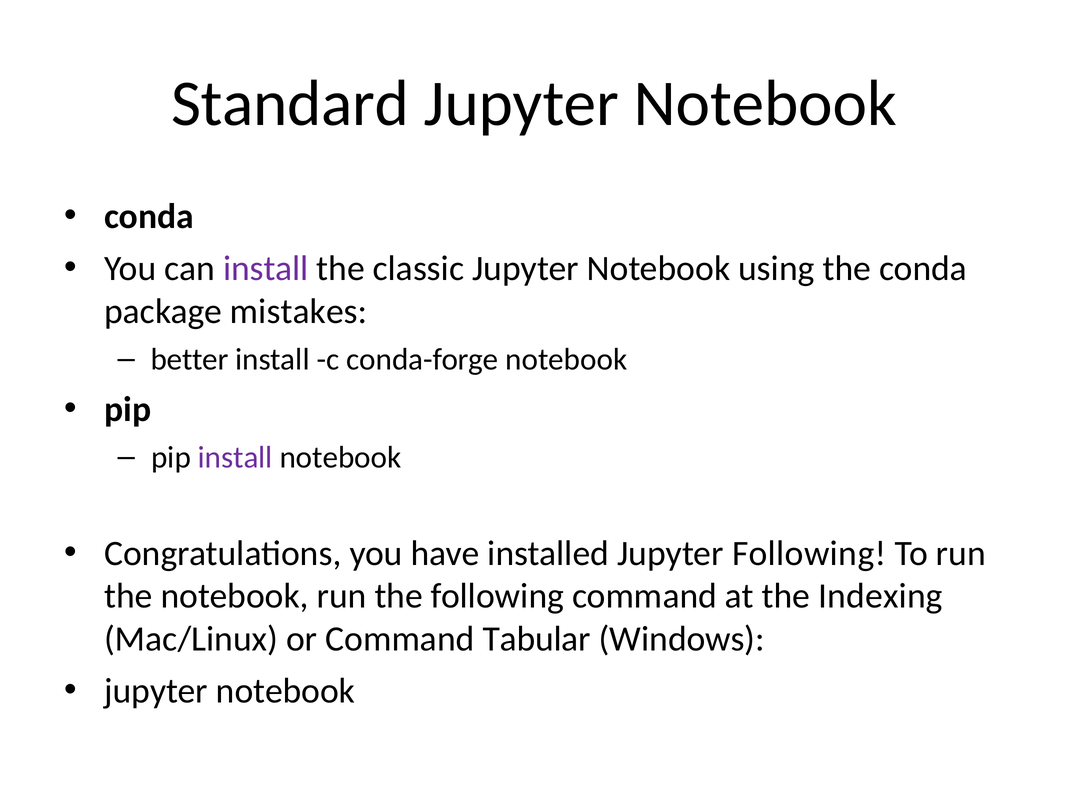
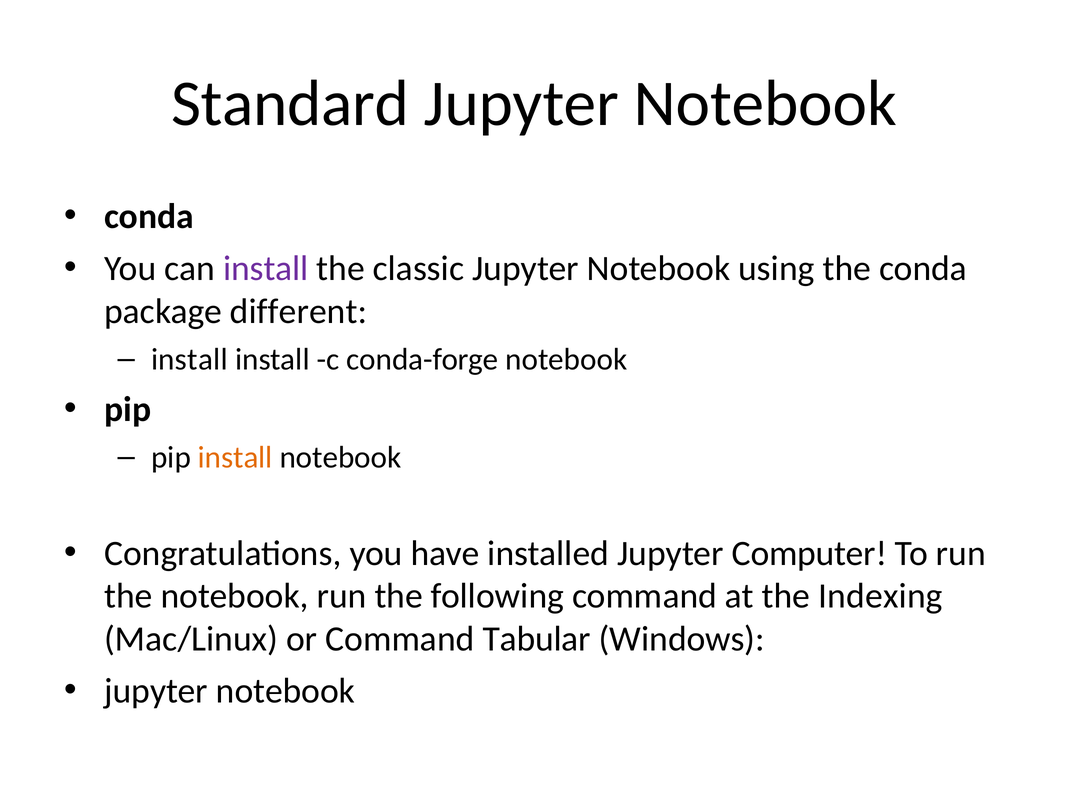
mistakes: mistakes -> different (299, 311)
better: better -> install (189, 359)
install colour: purple -> orange (235, 457)
Jupyter Following: Following -> Computer (809, 553)
